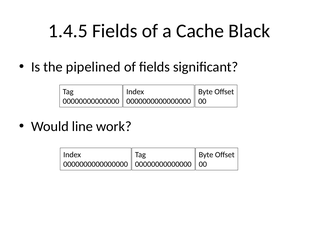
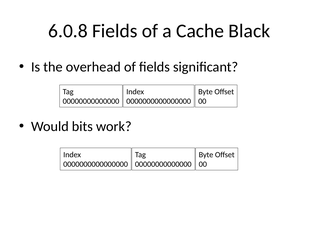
1.4.5: 1.4.5 -> 6.0.8 (68, 31)
pipelined: pipelined -> overhead (93, 67)
line: line -> bits (82, 126)
